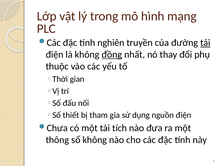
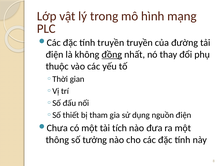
tính nghiên: nghiên -> truyền (111, 43)
tải underline: present -> none (205, 43)
số không: không -> tưởng (95, 140)
